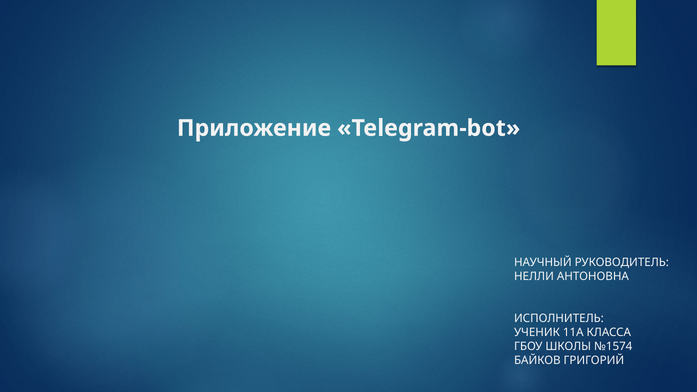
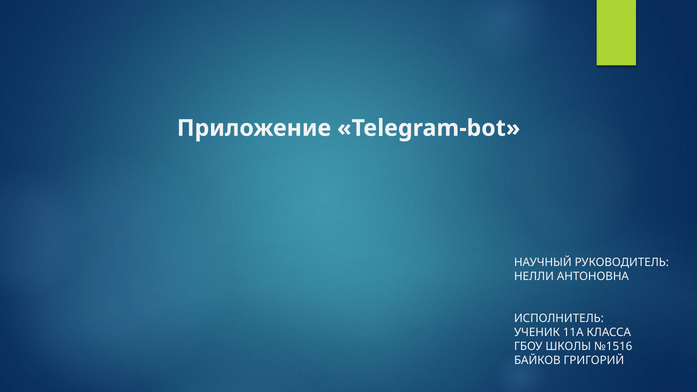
№1574: №1574 -> №1516 (613, 347)
